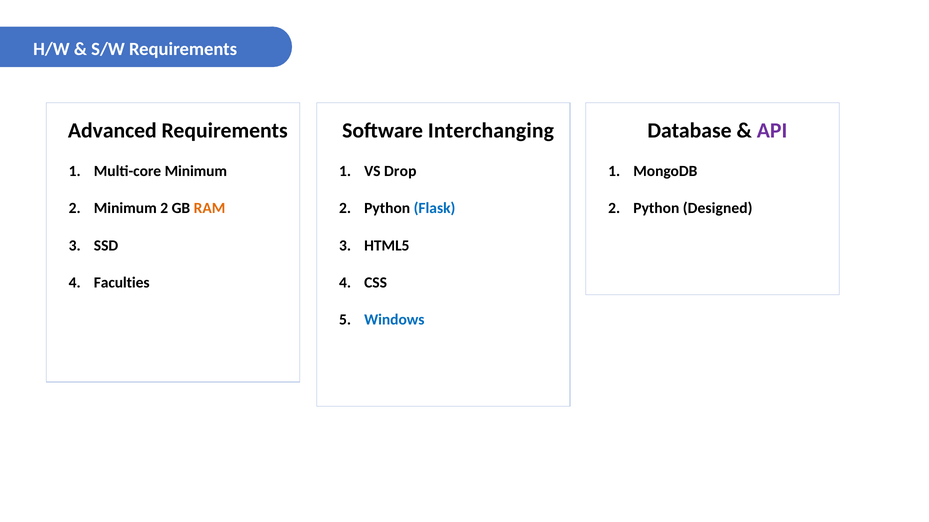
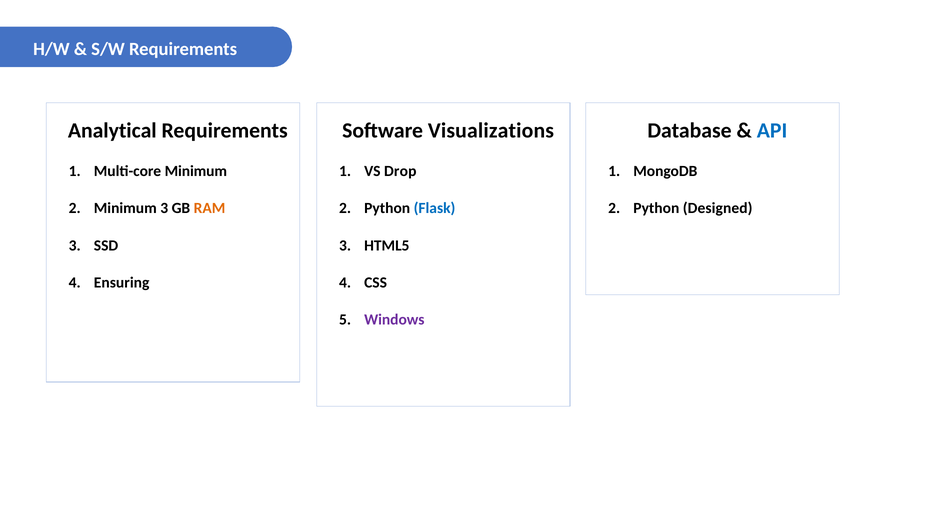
Advanced: Advanced -> Analytical (112, 131)
Interchanging: Interchanging -> Visualizations (491, 131)
API colour: purple -> blue (772, 131)
2: 2 -> 3 (164, 209)
Faculties: Faculties -> Ensuring (122, 283)
Windows colour: blue -> purple (394, 320)
